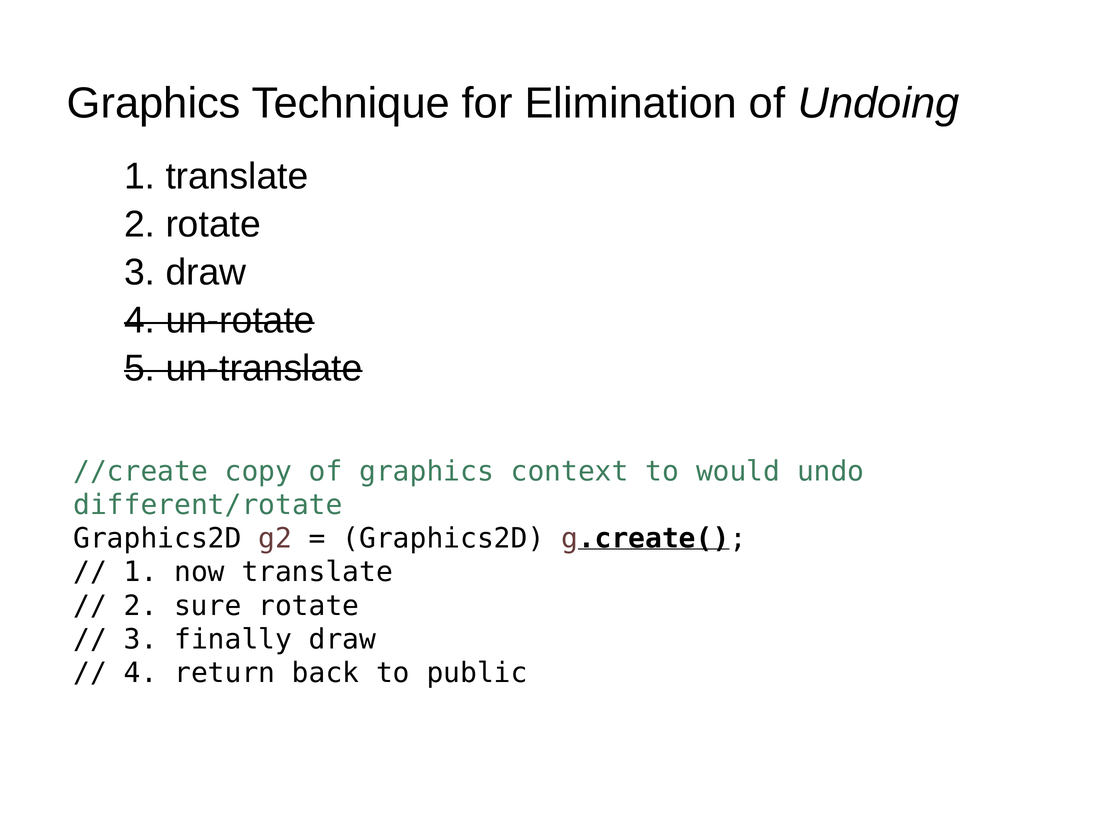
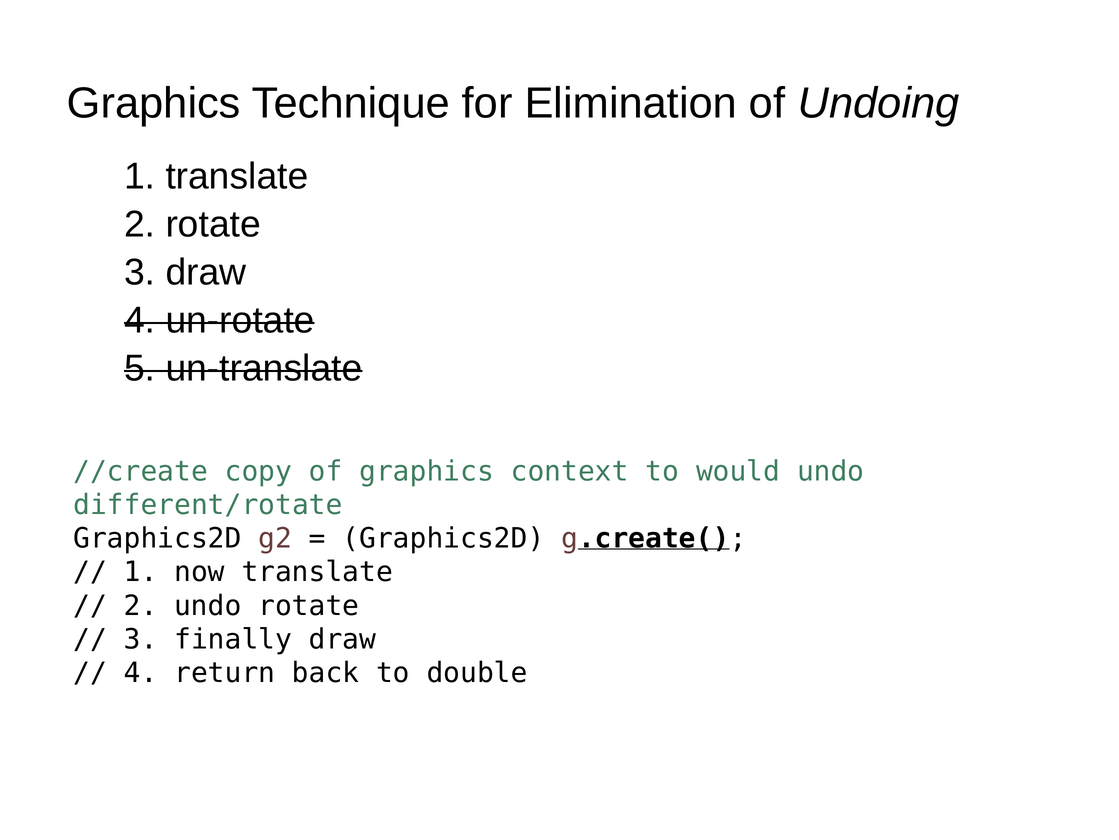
2 sure: sure -> undo (208, 605)
public: public -> double (477, 672)
